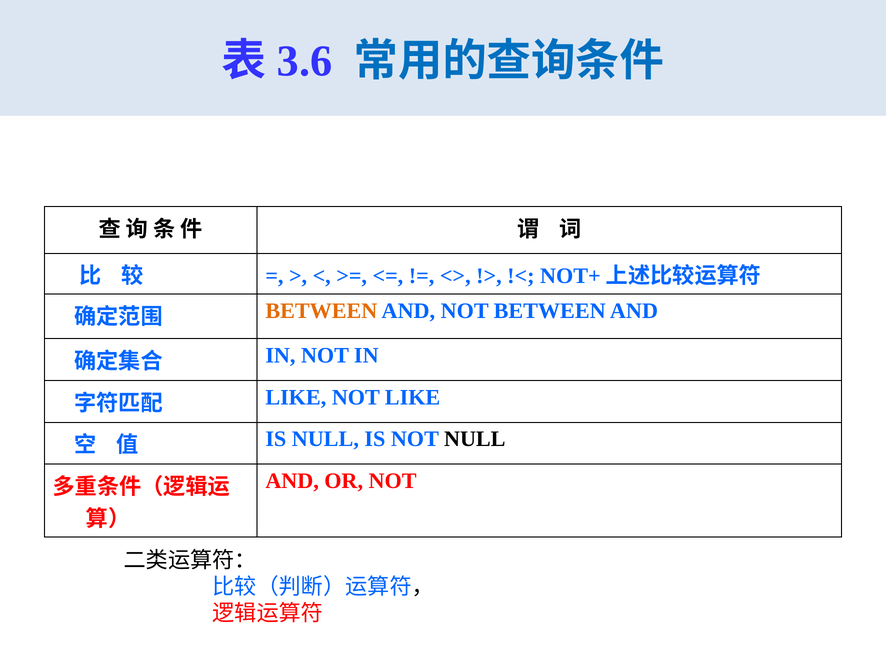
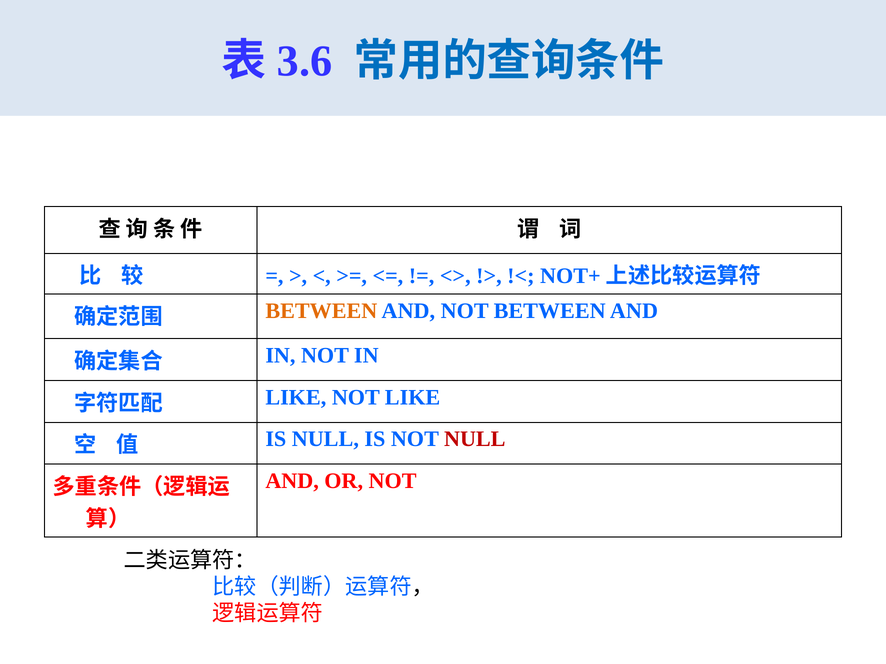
NULL colour: black -> red (475, 439)
